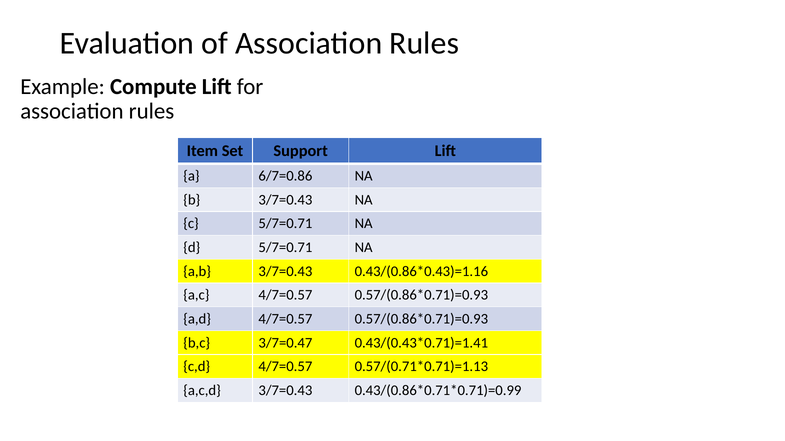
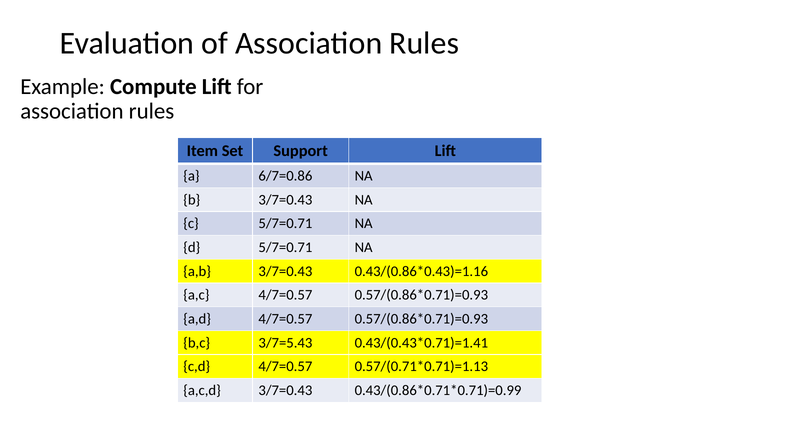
3/7=0.47: 3/7=0.47 -> 3/7=5.43 (285, 343)
